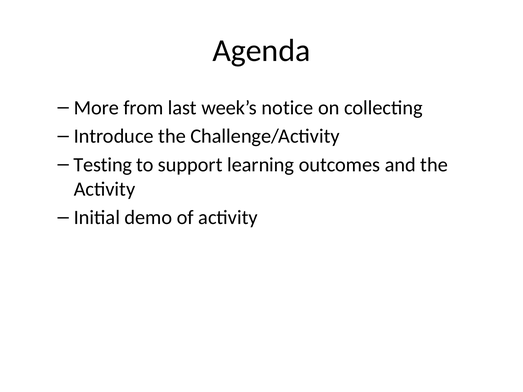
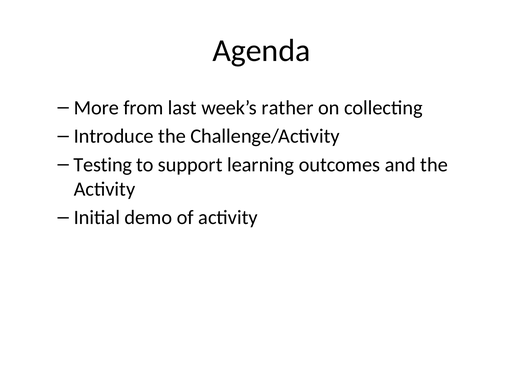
notice: notice -> rather (287, 108)
